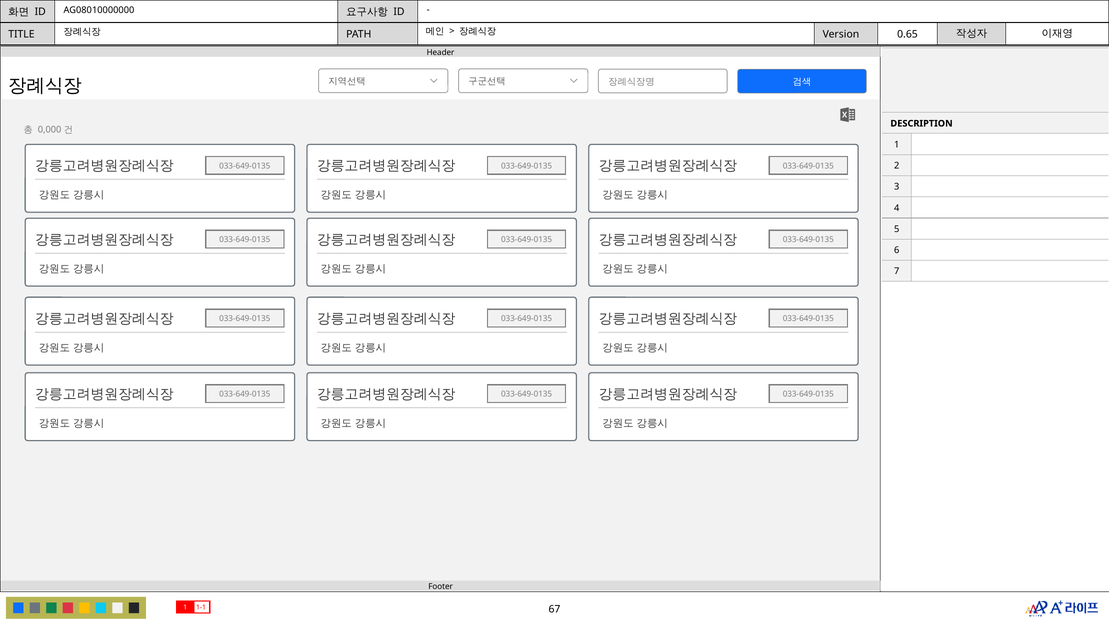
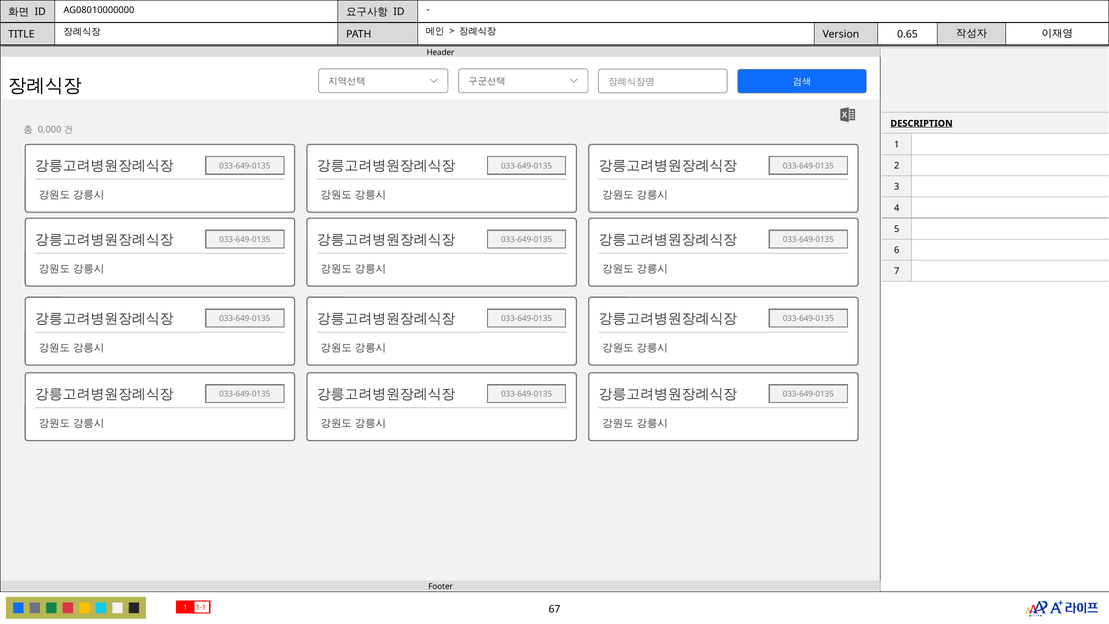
DESCRIPTION underline: none -> present (922, 123)
